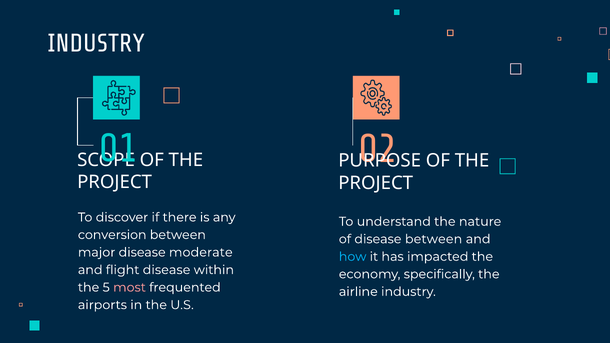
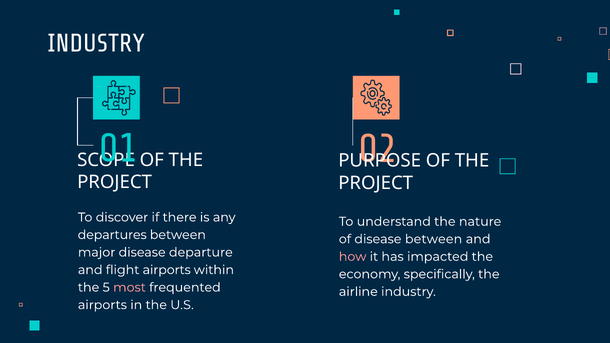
conversion: conversion -> departures (112, 235)
moderate: moderate -> departure (201, 252)
how colour: light blue -> pink (353, 257)
flight disease: disease -> airports (167, 270)
